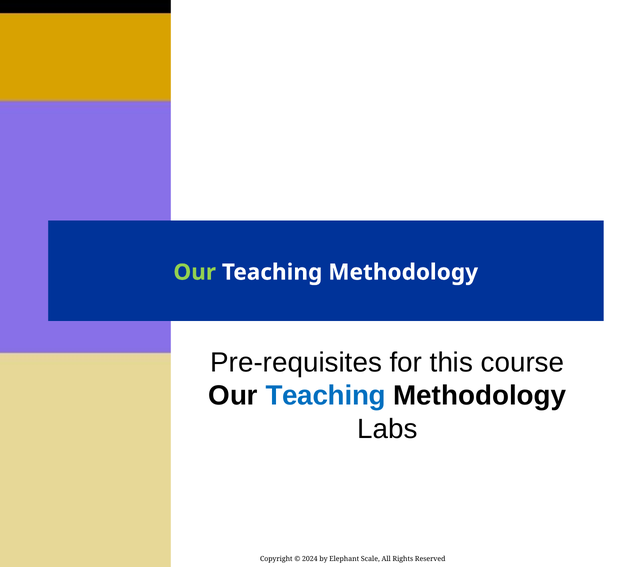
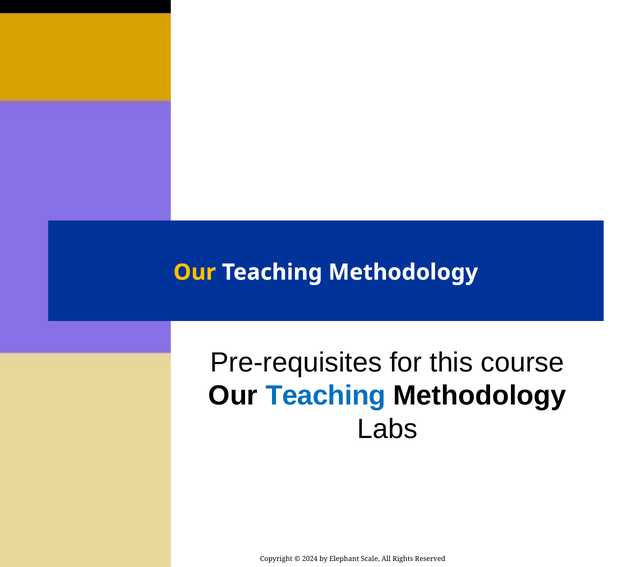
Our colour: light green -> yellow (195, 273)
